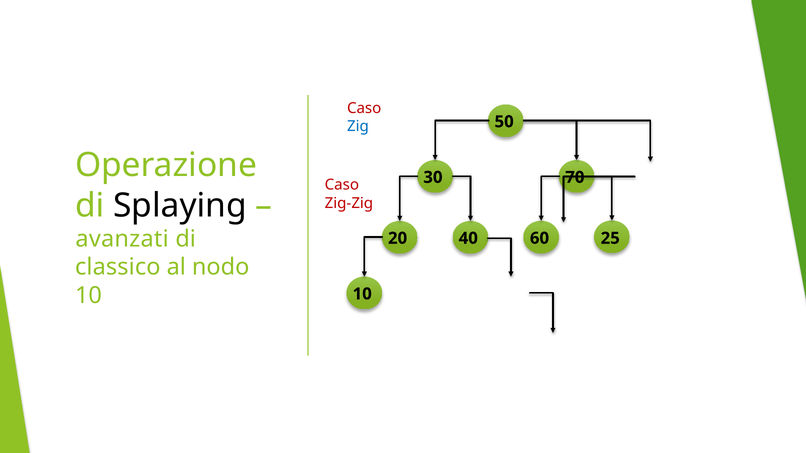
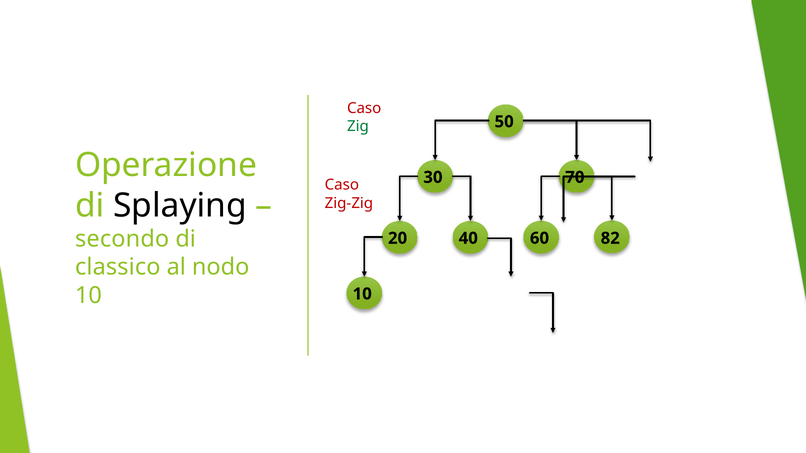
Zig colour: blue -> green (358, 127)
avanzati: avanzati -> secondo (122, 239)
25: 25 -> 82 (610, 238)
